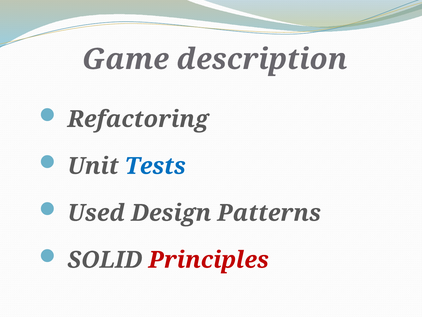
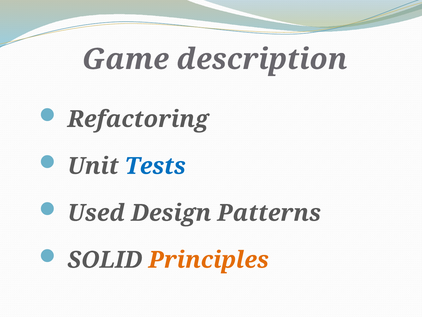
Principles colour: red -> orange (209, 260)
